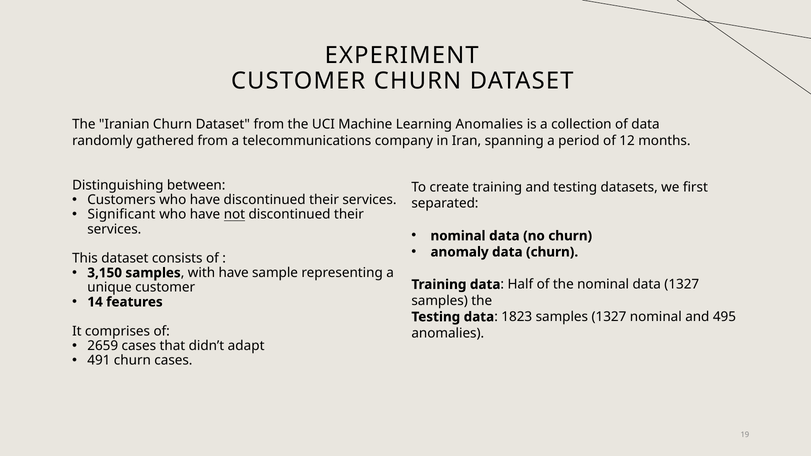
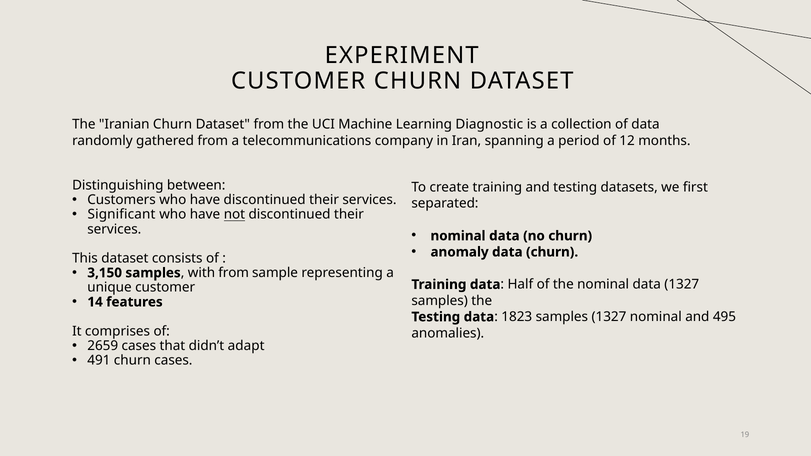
Learning Anomalies: Anomalies -> Diagnostic (489, 124)
with have: have -> from (234, 273)
